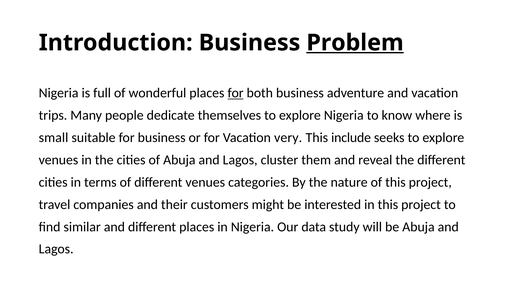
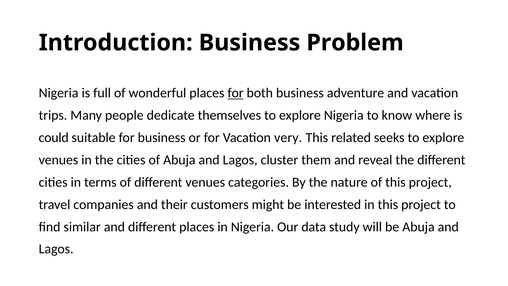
Problem underline: present -> none (355, 43)
small: small -> could (54, 138)
include: include -> related (351, 138)
